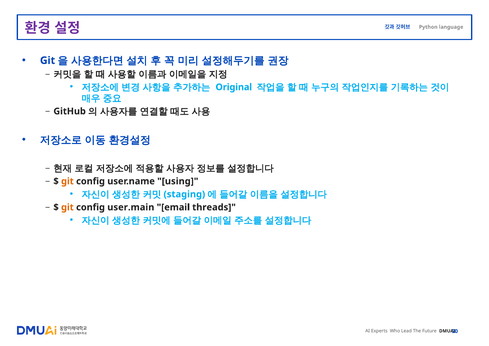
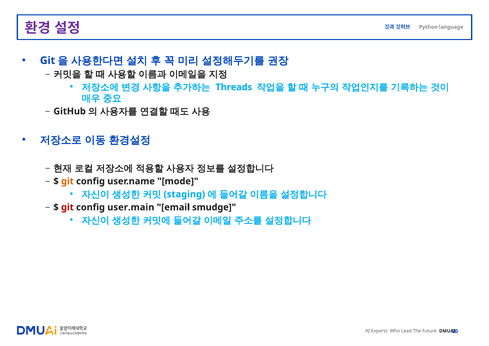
Original: Original -> Threads (234, 87)
using: using -> mode (178, 181)
git colour: orange -> red (67, 207)
threads: threads -> smudge (214, 207)
